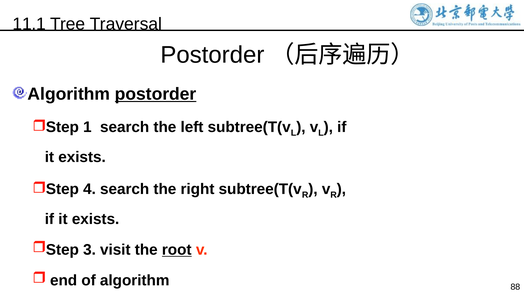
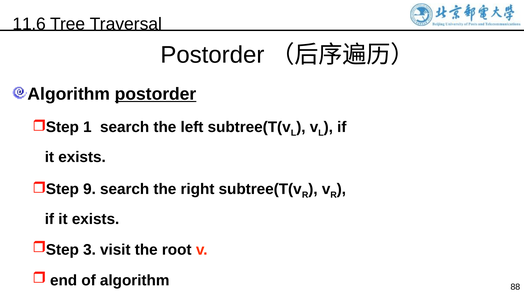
11.1: 11.1 -> 11.6 (29, 24)
4: 4 -> 9 (89, 189)
root underline: present -> none (177, 250)
